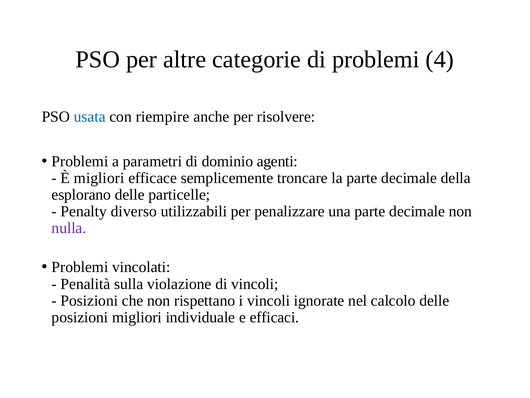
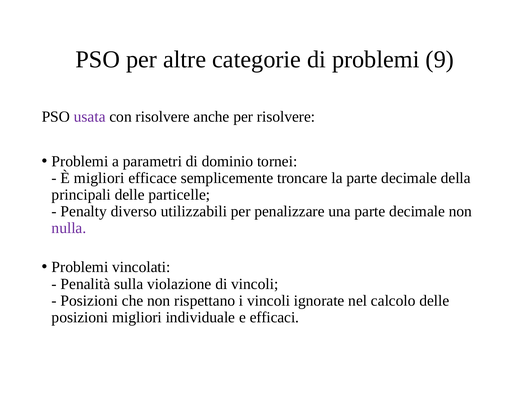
4: 4 -> 9 (440, 59)
usata colour: blue -> purple (90, 117)
con riempire: riempire -> risolvere (163, 117)
agenti: agenti -> tornei (277, 161)
esplorano: esplorano -> principali (81, 195)
